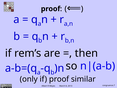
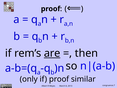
are underline: none -> present (52, 53)
